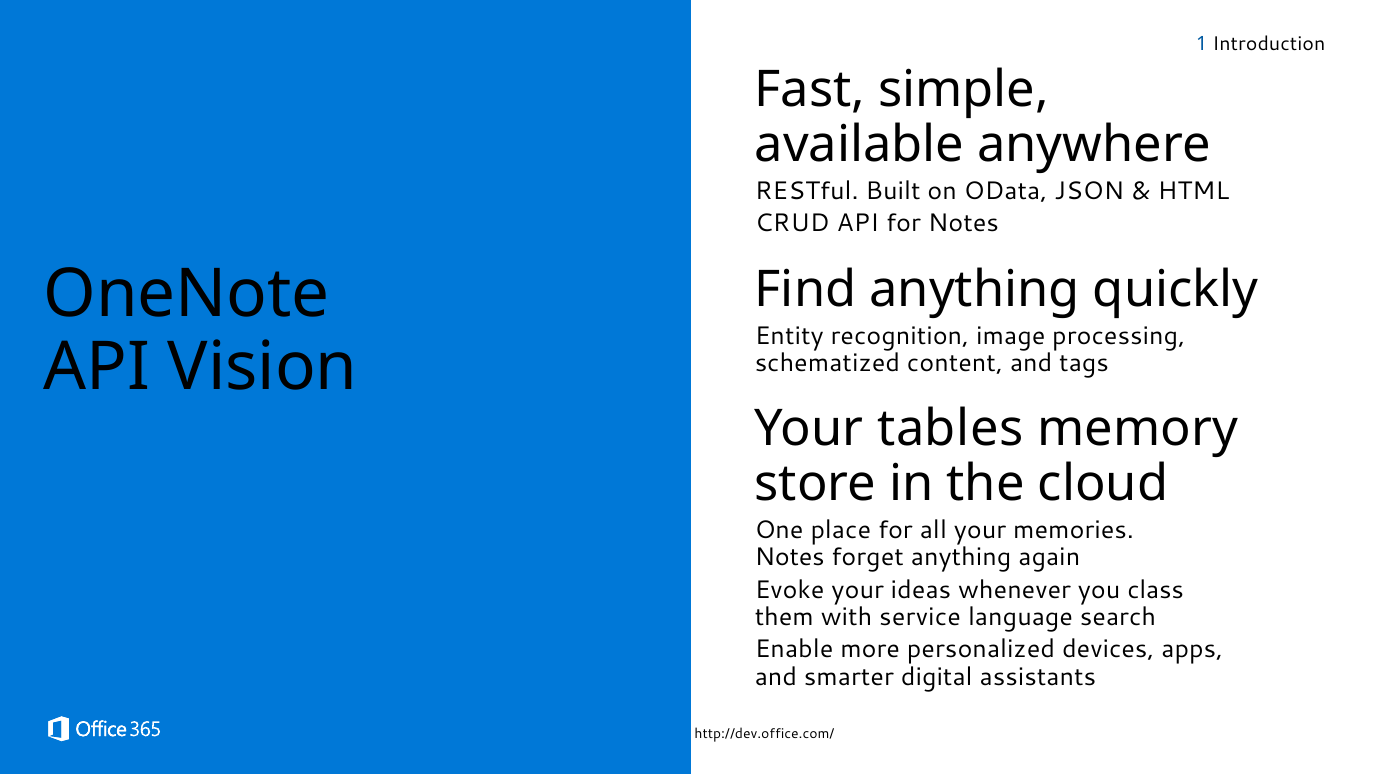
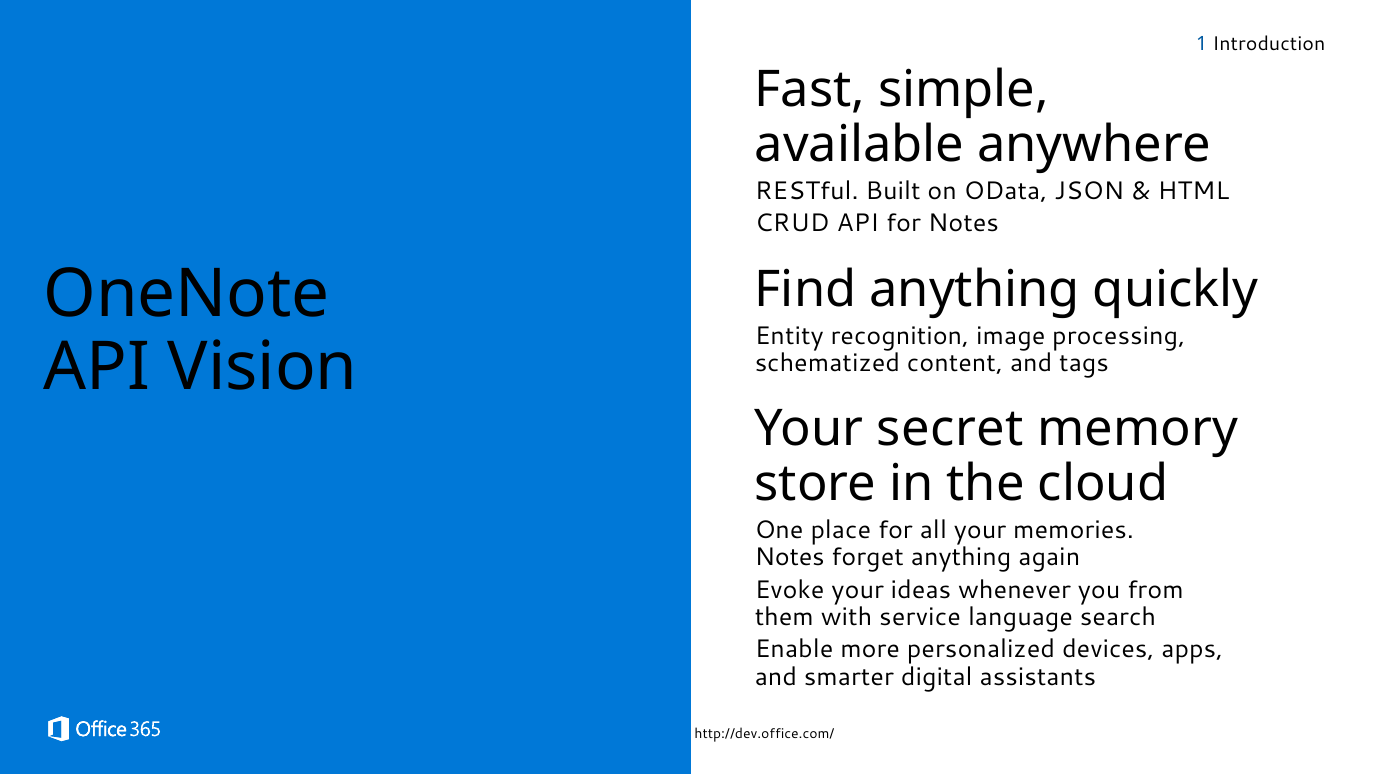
tables: tables -> secret (950, 429)
class: class -> from (1156, 590)
